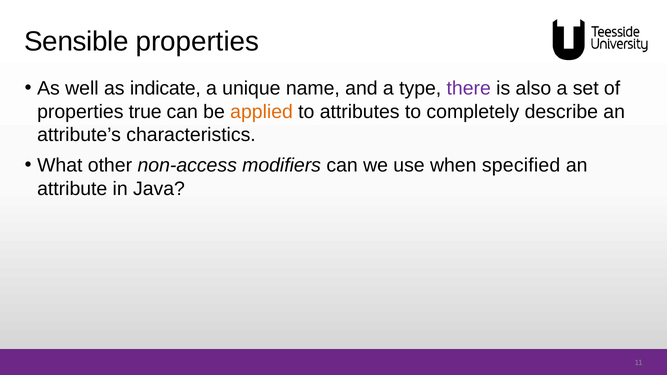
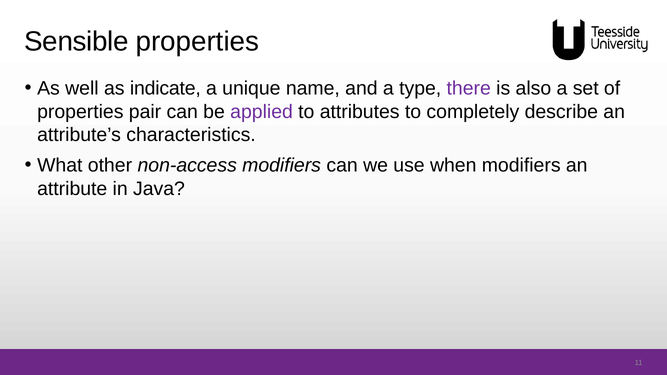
true: true -> pair (145, 112)
applied colour: orange -> purple (262, 112)
when specified: specified -> modifiers (521, 165)
